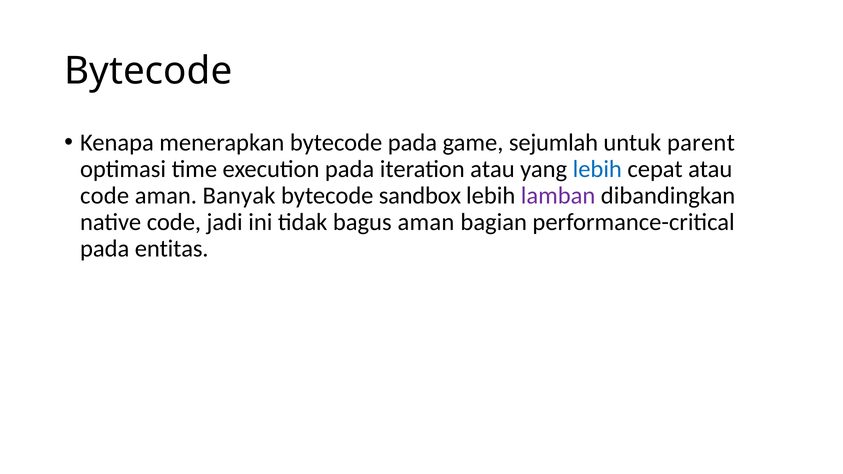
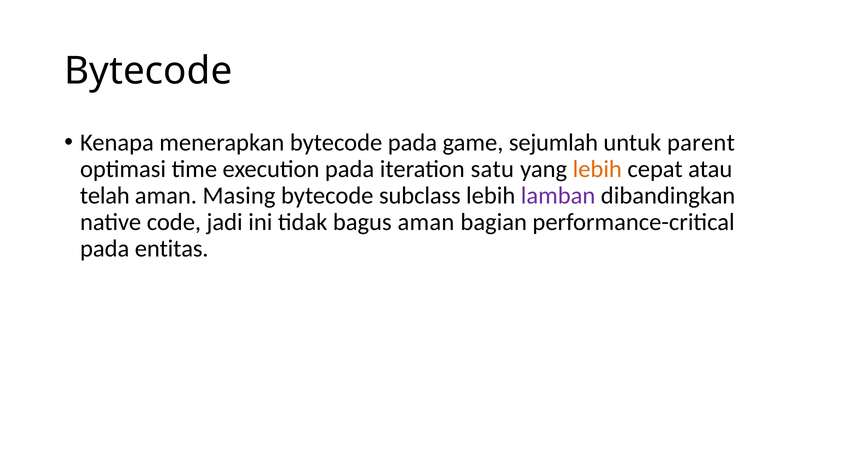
iteration atau: atau -> satu (492, 169)
lebih colour: blue -> orange (597, 169)
code: code -> telah (105, 196)
Banyak: Banyak -> Masing (239, 196)
sandbox: sandbox -> subclass (420, 196)
